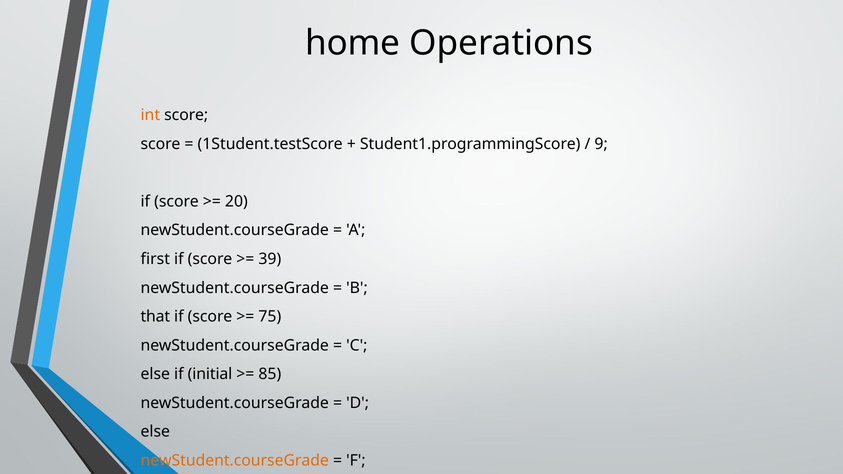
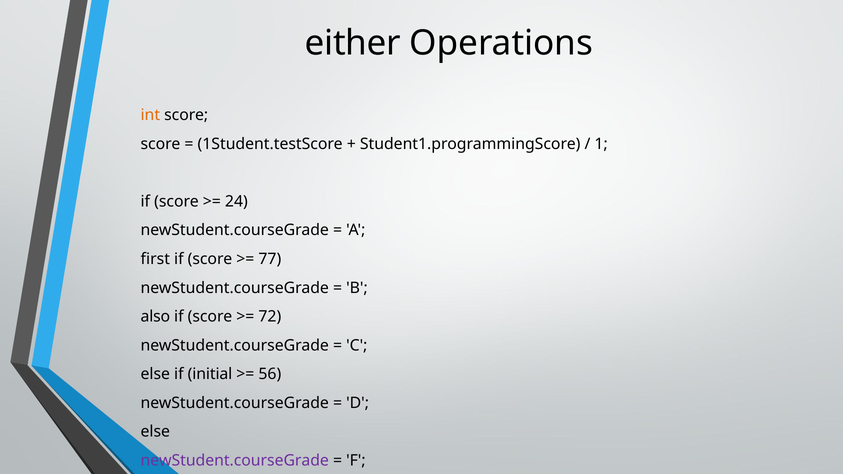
home: home -> either (353, 43)
9: 9 -> 1 (601, 144)
20: 20 -> 24 (236, 202)
39: 39 -> 77 (270, 259)
that: that -> also (155, 317)
75: 75 -> 72 (270, 317)
85: 85 -> 56 (270, 374)
newStudent.courseGrade colour: orange -> purple (235, 461)
